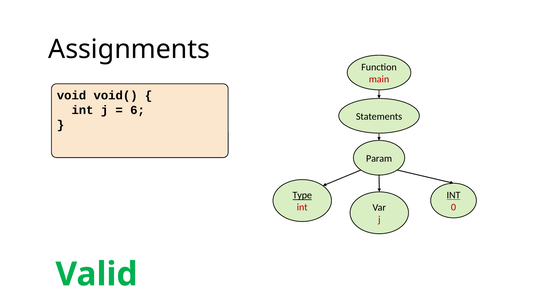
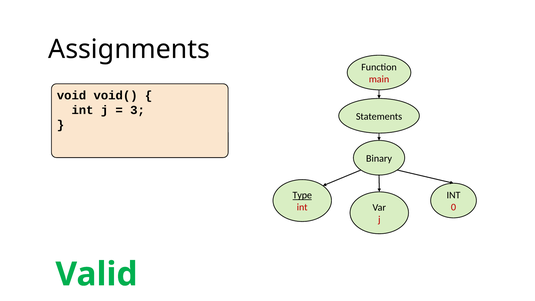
6: 6 -> 3 (138, 110)
Param: Param -> Binary (379, 158)
INT underline: present -> none (454, 195)
